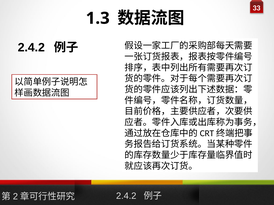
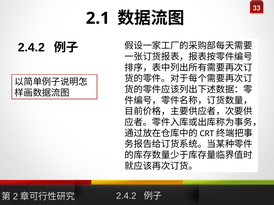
1.3: 1.3 -> 2.1 (98, 18)
